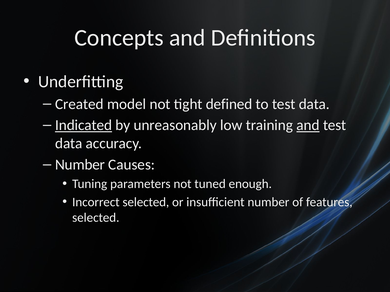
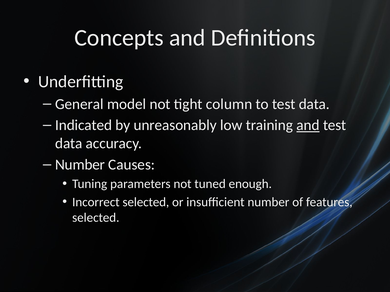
Created: Created -> General (79, 104)
defined: defined -> column (229, 104)
Indicated underline: present -> none (84, 125)
